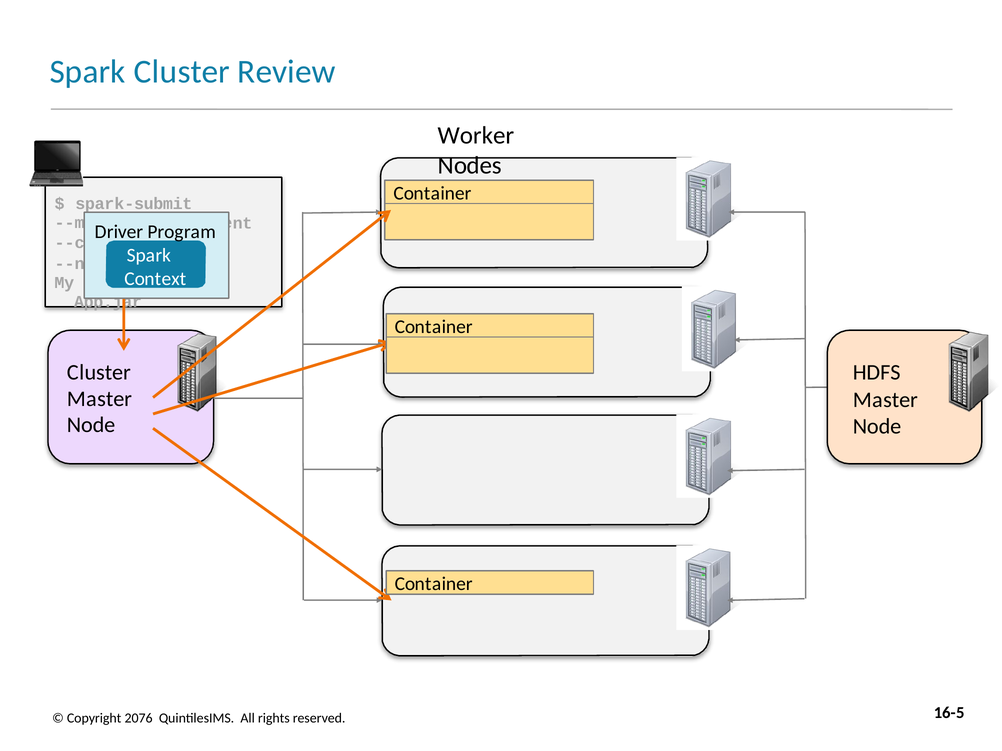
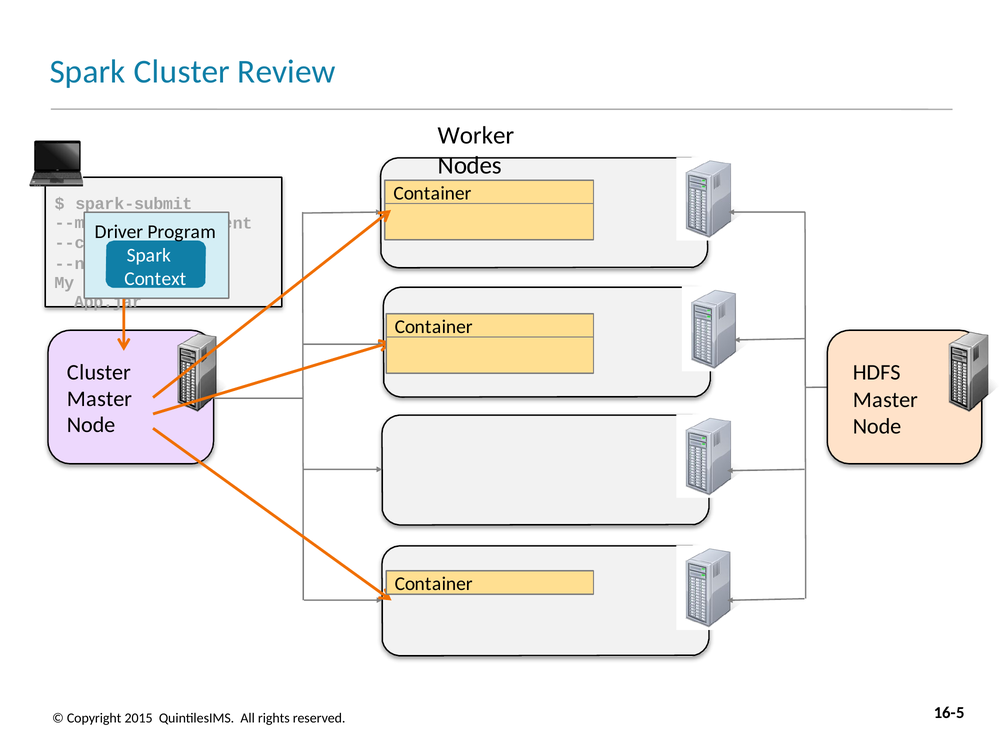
2076: 2076 -> 2015 (139, 719)
